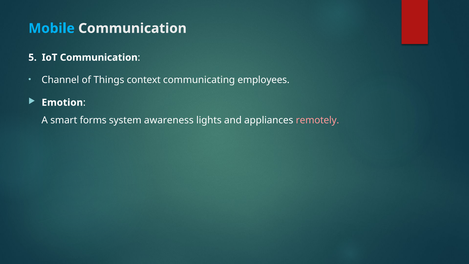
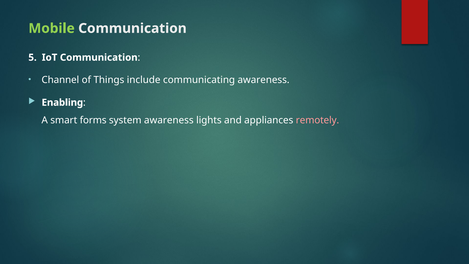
Mobile colour: light blue -> light green (52, 28)
context: context -> include (144, 80)
communicating employees: employees -> awareness (264, 80)
Emotion: Emotion -> Enabling (62, 102)
